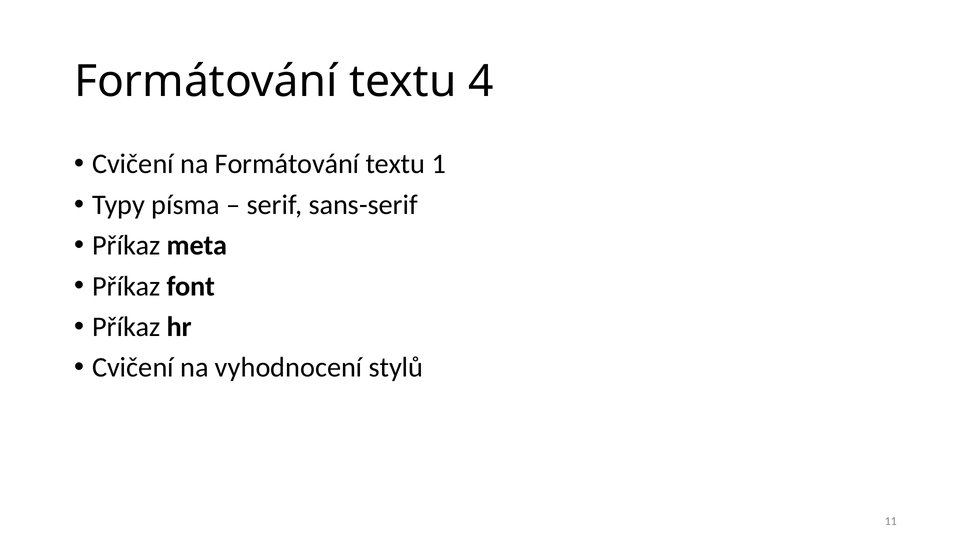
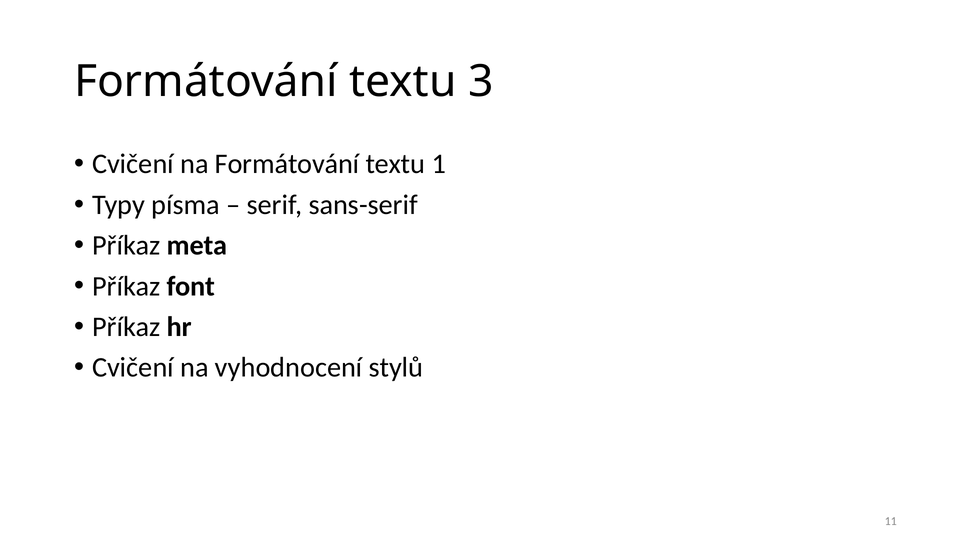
4: 4 -> 3 (481, 82)
